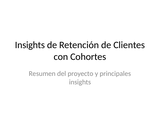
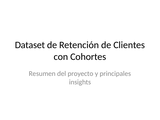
Insights: Insights -> Dataset (30, 45)
